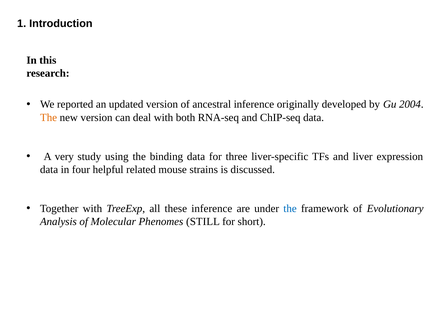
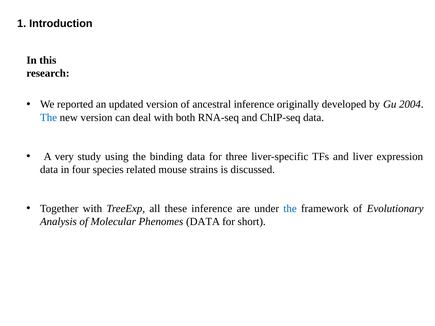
The colour: orange -> blue (49, 118)
helpful: helpful -> species (108, 170)
Phenomes STILL: STILL -> DATA (203, 222)
